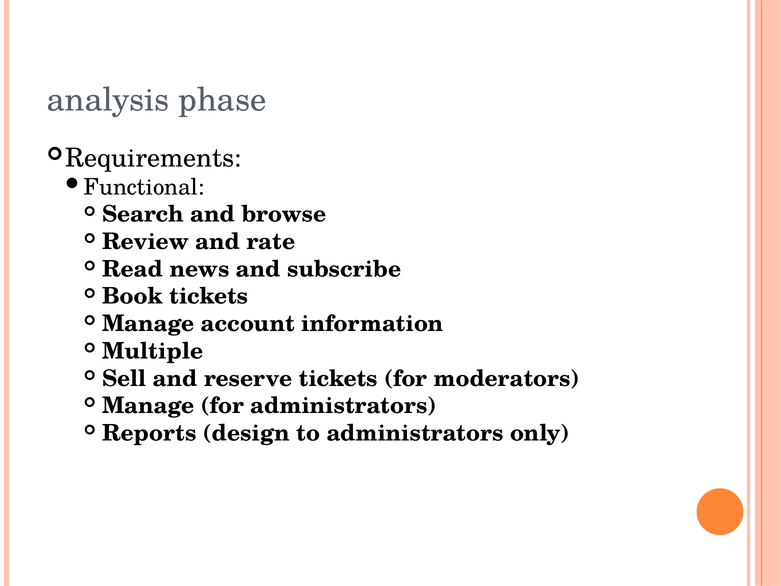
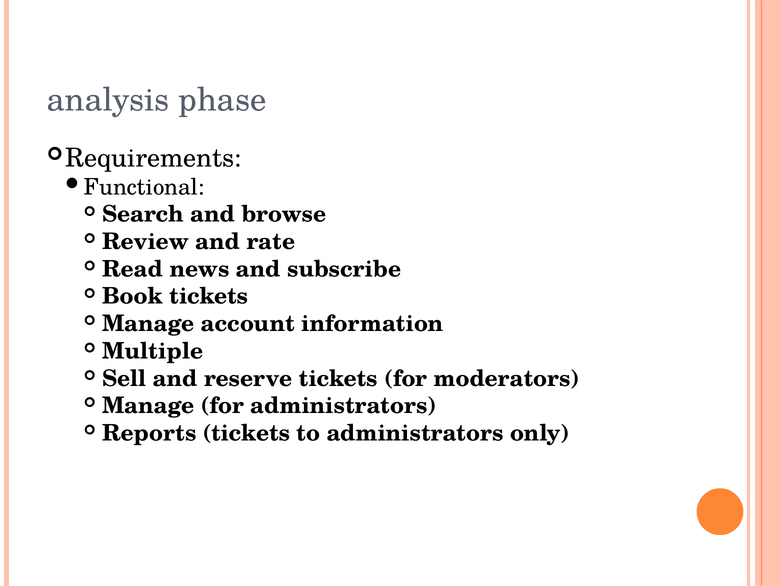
Reports design: design -> tickets (246, 433)
